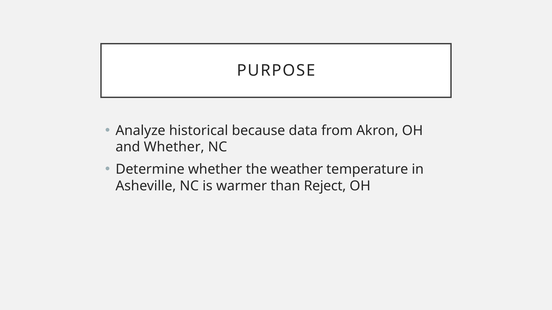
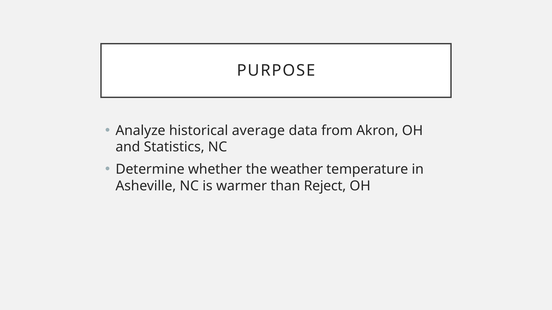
because: because -> average (258, 131)
and Whether: Whether -> Statistics (174, 147)
